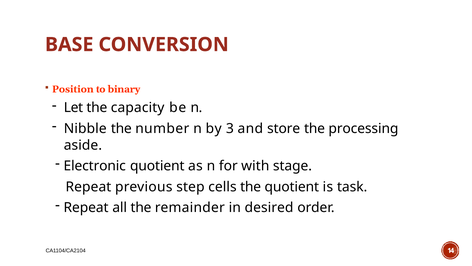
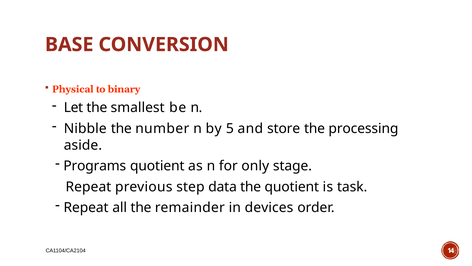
Position: Position -> Physical (73, 89)
capacity: capacity -> smallest (138, 108)
3: 3 -> 5 (230, 128)
Electronic: Electronic -> Programs (95, 166)
with: with -> only (255, 166)
cells: cells -> data (223, 186)
desired: desired -> devices (269, 207)
